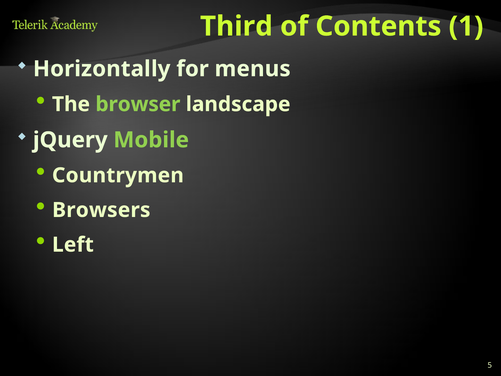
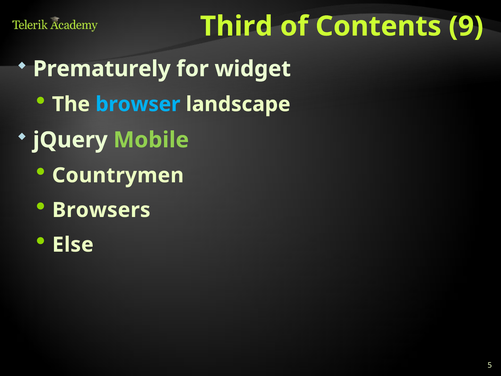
1: 1 -> 9 (466, 26)
Horizontally: Horizontally -> Prematurely (102, 69)
menus: menus -> widget (253, 69)
browser colour: light green -> light blue (138, 104)
Left: Left -> Else (73, 245)
